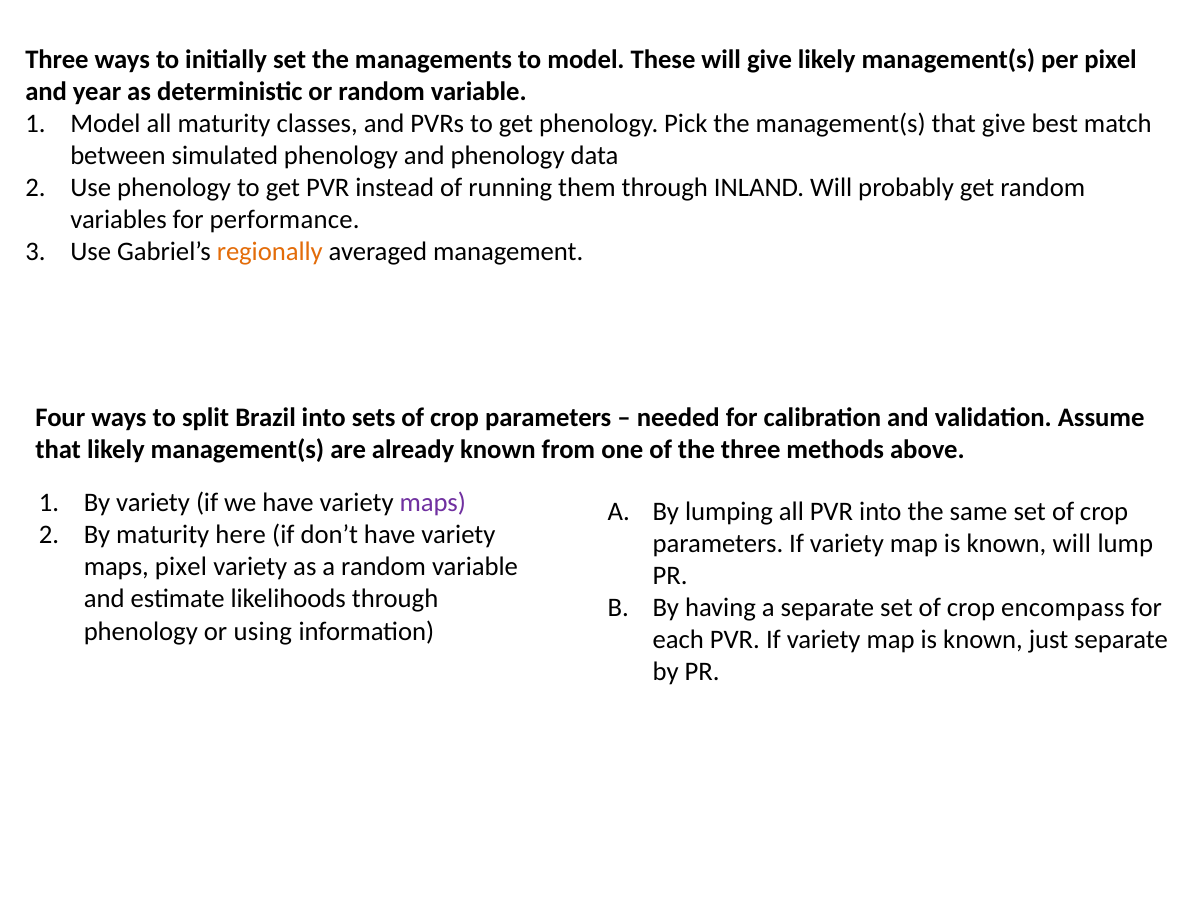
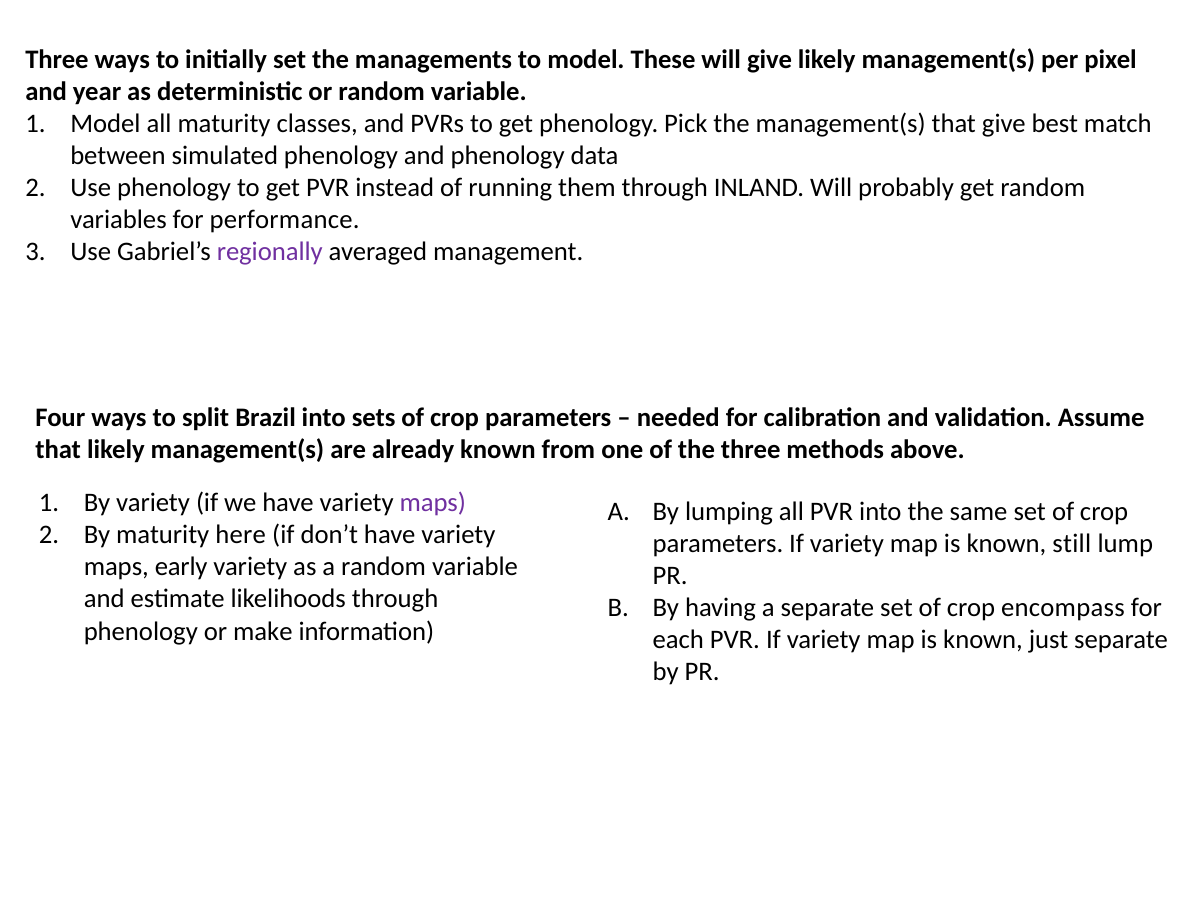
regionally colour: orange -> purple (270, 252)
known will: will -> still (1072, 544)
maps pixel: pixel -> early (181, 567)
using: using -> make (263, 631)
